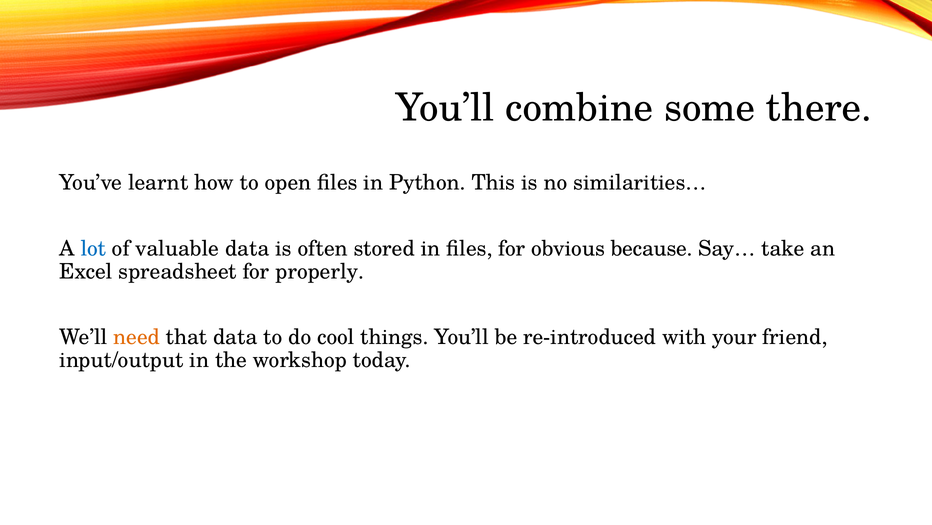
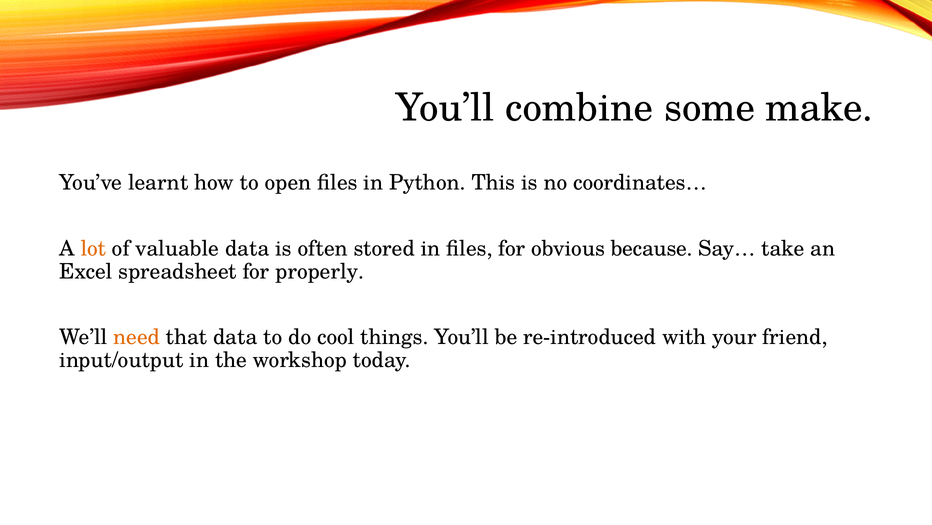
there: there -> make (819, 108)
similarities…: similarities… -> coordinates… (640, 183)
lot colour: blue -> orange (93, 248)
